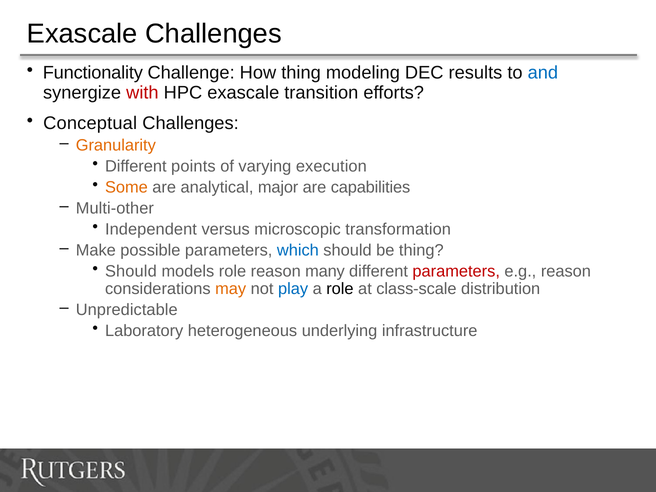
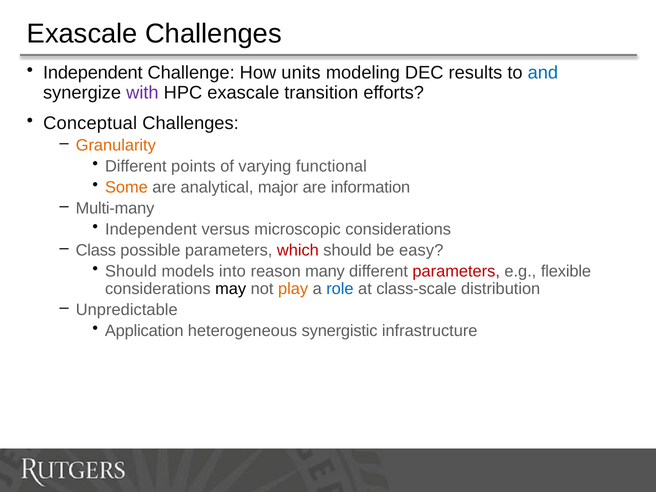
Functionality: Functionality -> Independent (93, 73)
How thing: thing -> units (301, 73)
with colour: red -> purple (142, 93)
execution: execution -> functional (331, 166)
capabilities: capabilities -> information (371, 187)
Multi-other: Multi-other -> Multi-many (115, 208)
microscopic transformation: transformation -> considerations (398, 229)
Make: Make -> Class (96, 250)
which colour: blue -> red (298, 250)
be thing: thing -> easy (421, 250)
models role: role -> into (232, 271)
e.g reason: reason -> flexible (566, 271)
may colour: orange -> black (231, 289)
play colour: blue -> orange (293, 289)
role colour: black -> blue (340, 289)
Laboratory: Laboratory -> Application (144, 331)
underlying: underlying -> synergistic (340, 331)
